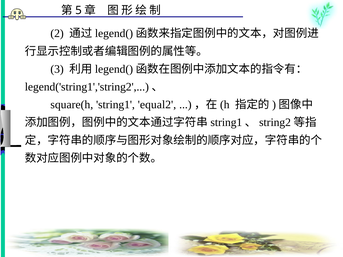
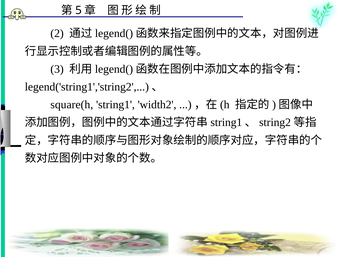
equal2: equal2 -> width2 (157, 105)
